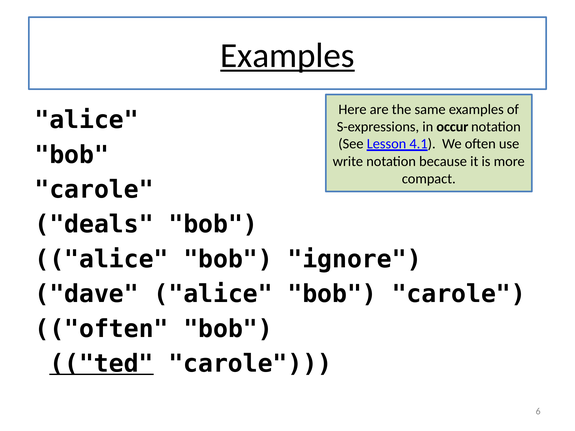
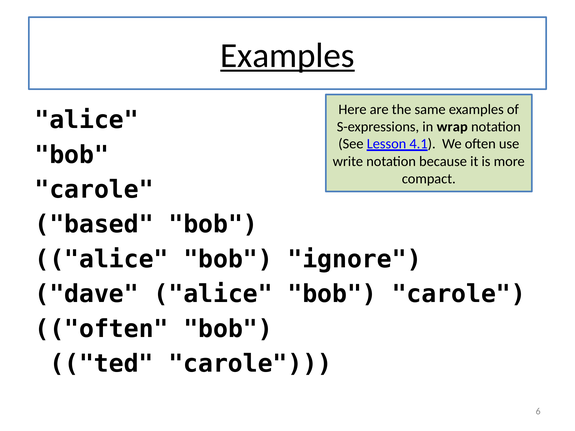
occur: occur -> wrap (452, 127)
deals: deals -> based (94, 225)
ted underline: present -> none (101, 364)
